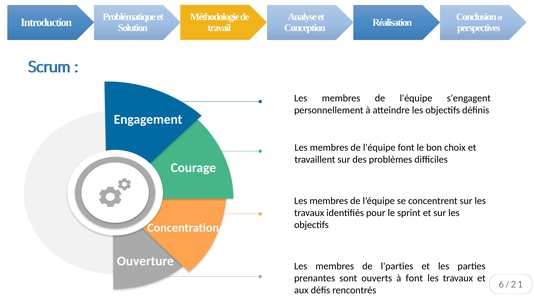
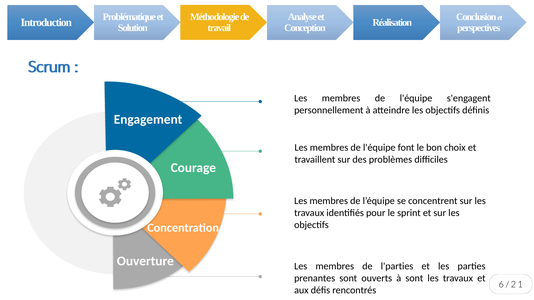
à font: font -> sont (414, 279)
